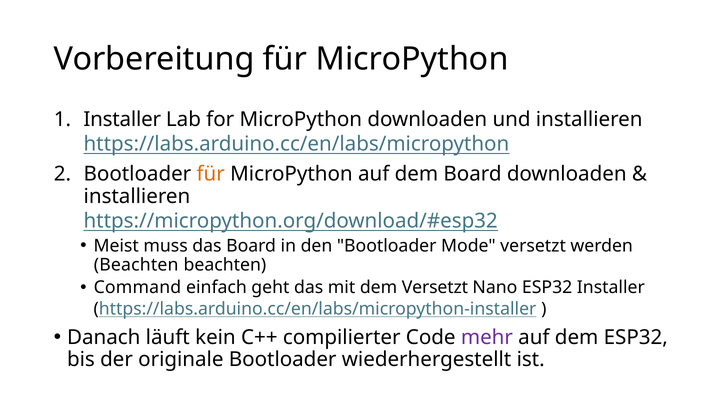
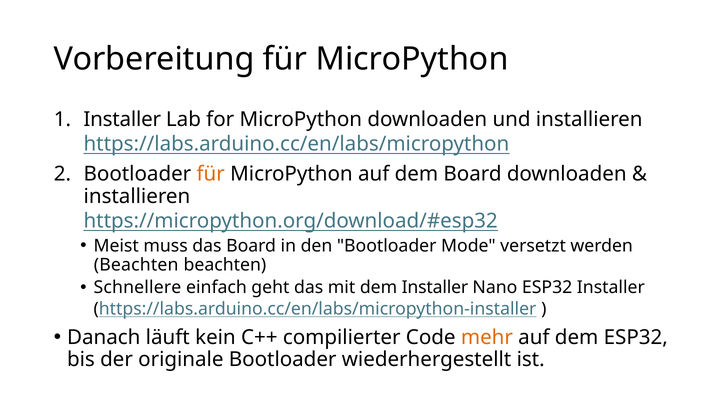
Command: Command -> Schnellere (137, 288)
dem Versetzt: Versetzt -> Installer (435, 288)
mehr colour: purple -> orange (487, 337)
